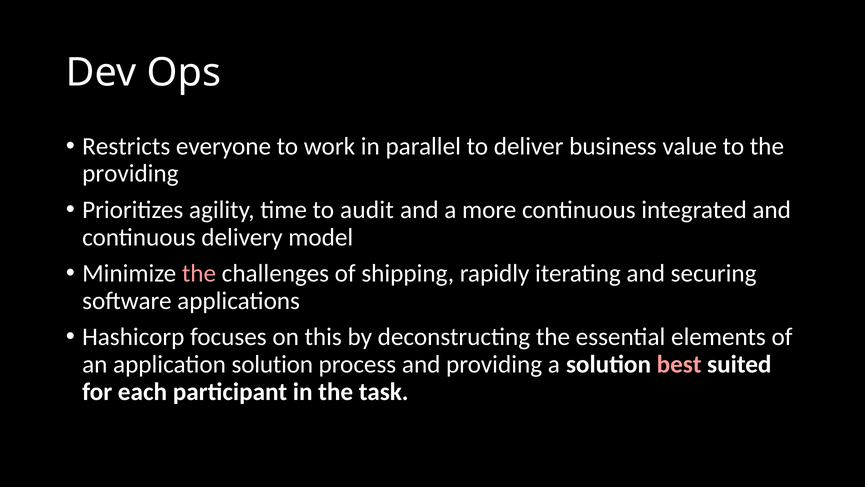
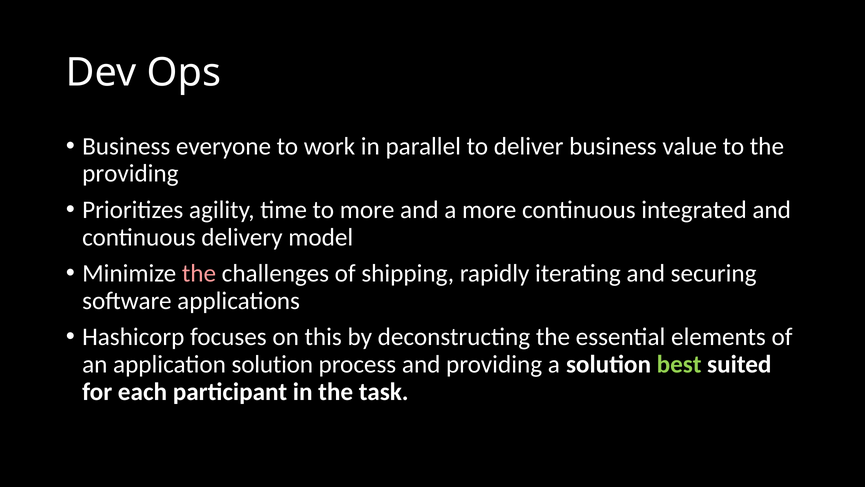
Restricts: Restricts -> Business (126, 146)
to audit: audit -> more (367, 210)
best colour: pink -> light green (679, 364)
